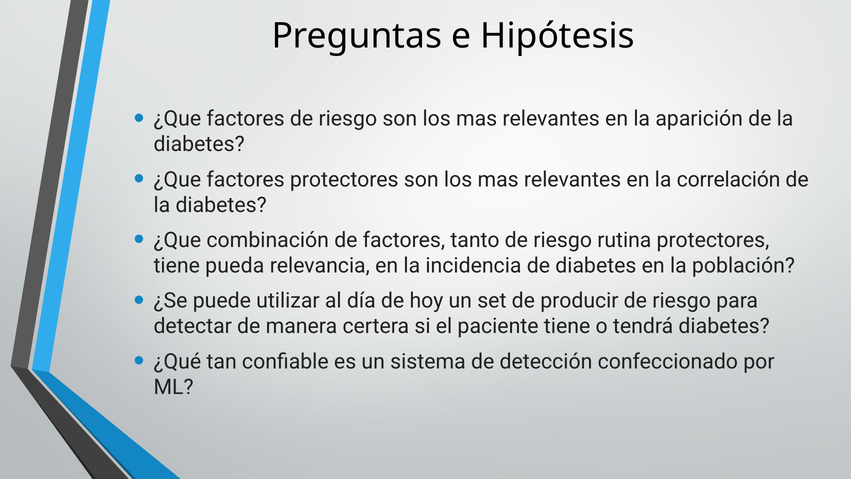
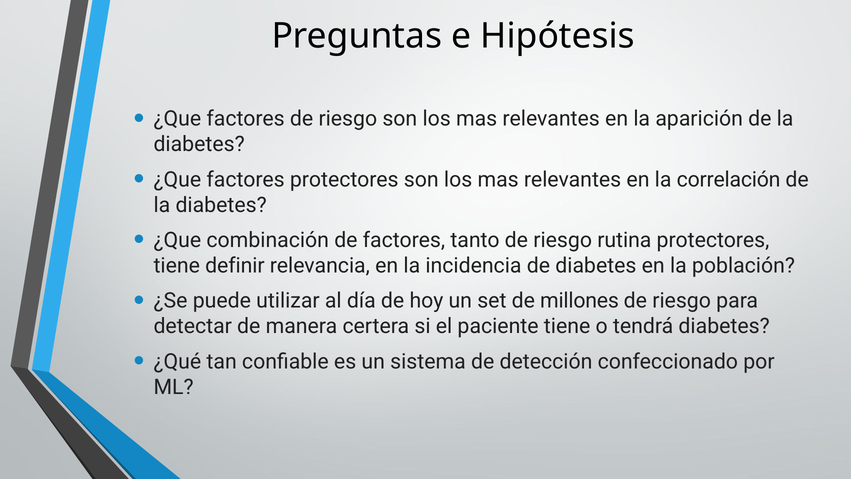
pueda: pueda -> definir (235, 266)
producir: producir -> millones (579, 301)
